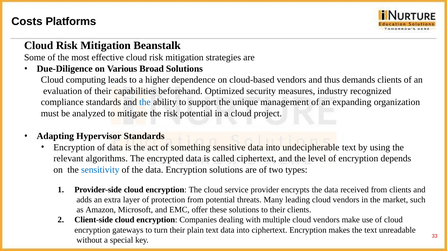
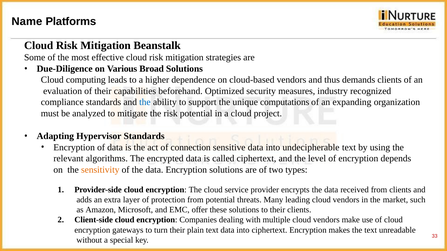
Costs: Costs -> Name (27, 22)
management: management -> computations (285, 102)
something: something -> connection (191, 148)
sensitivity colour: blue -> orange (100, 170)
